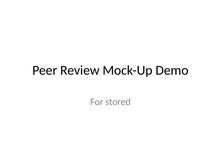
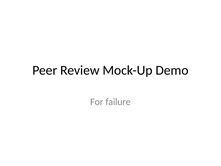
stored: stored -> failure (118, 102)
